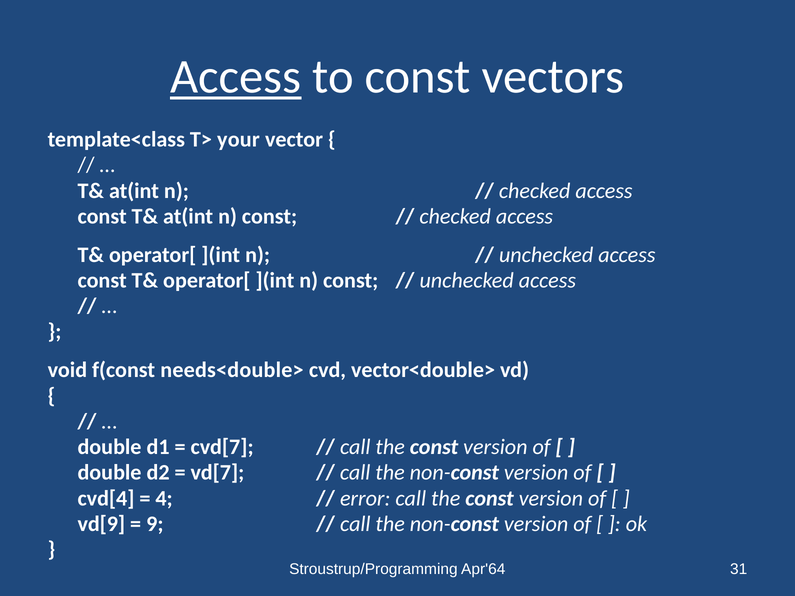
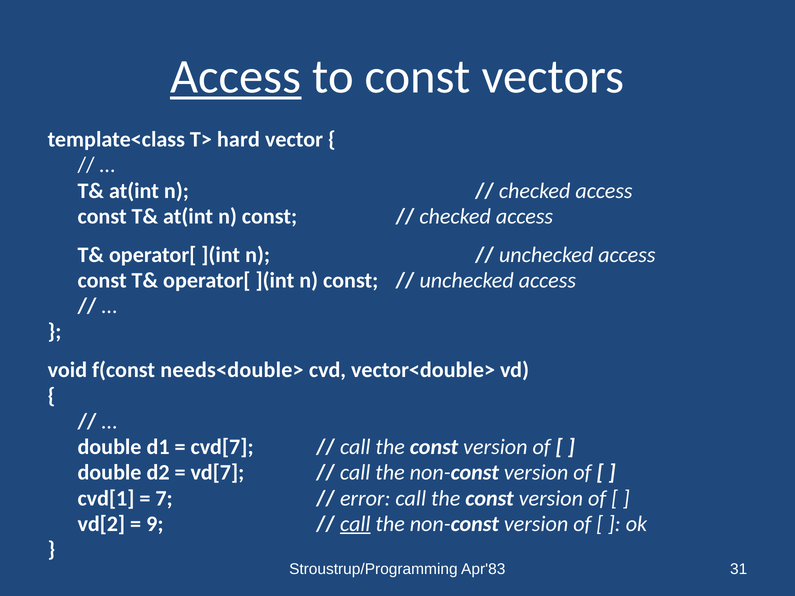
your: your -> hard (238, 140)
cvd[4: cvd[4 -> cvd[1 (106, 498)
4: 4 -> 7 (164, 498)
vd[9: vd[9 -> vd[2 (101, 524)
call underline: none -> present (355, 524)
Apr'64: Apr'64 -> Apr'83 (483, 570)
